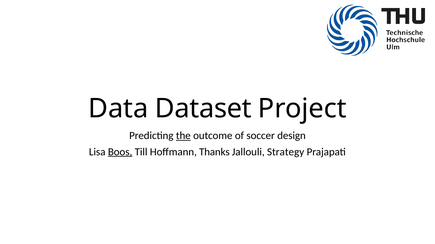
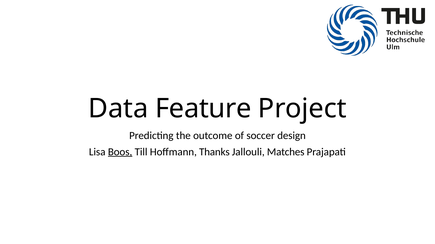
Dataset: Dataset -> Feature (203, 109)
the underline: present -> none (183, 136)
Strategy: Strategy -> Matches (286, 152)
